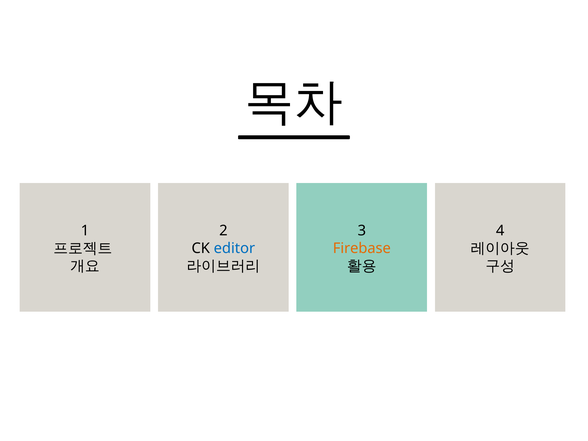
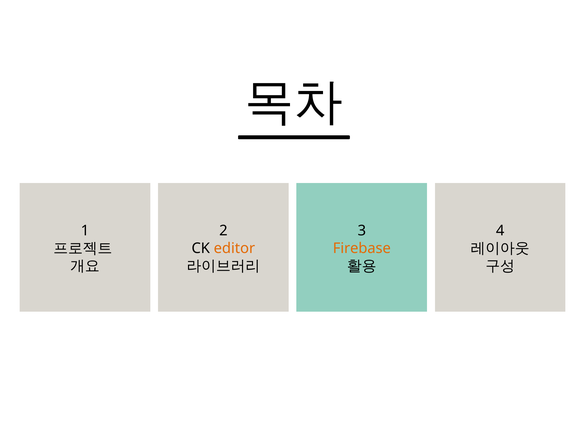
editor colour: blue -> orange (234, 248)
